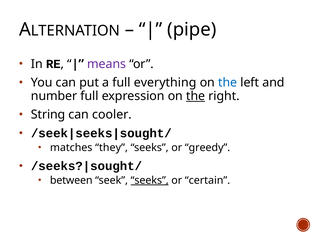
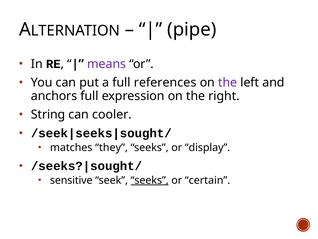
everything: everything -> references (165, 82)
the colour: blue -> purple (228, 82)
number: number -> anchors (54, 96)
the underline: present -> none (196, 96)
greedy: greedy -> display (207, 147)
between: between -> sensitive (71, 180)
